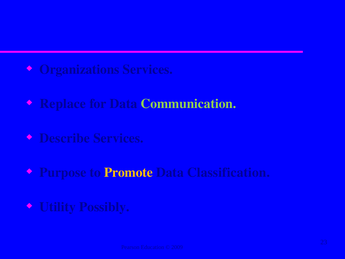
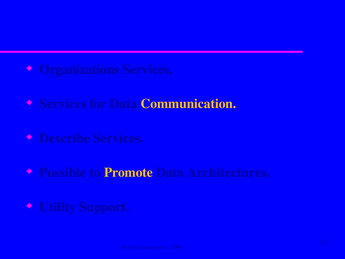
Replace: Replace -> Services (63, 104)
Communication colour: light green -> yellow (188, 104)
Purpose: Purpose -> Possible (63, 172)
Classification: Classification -> Architectures (229, 172)
Possibly: Possibly -> Support (104, 207)
